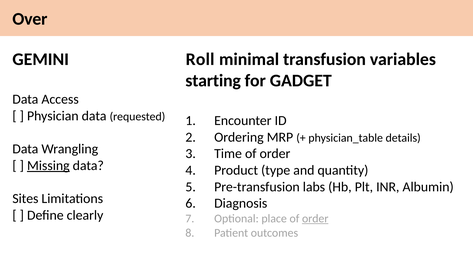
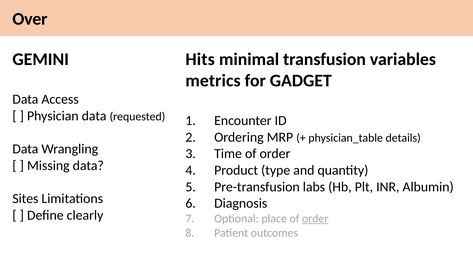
Roll: Roll -> Hits (200, 59)
starting: starting -> metrics (213, 81)
Missing underline: present -> none (48, 166)
